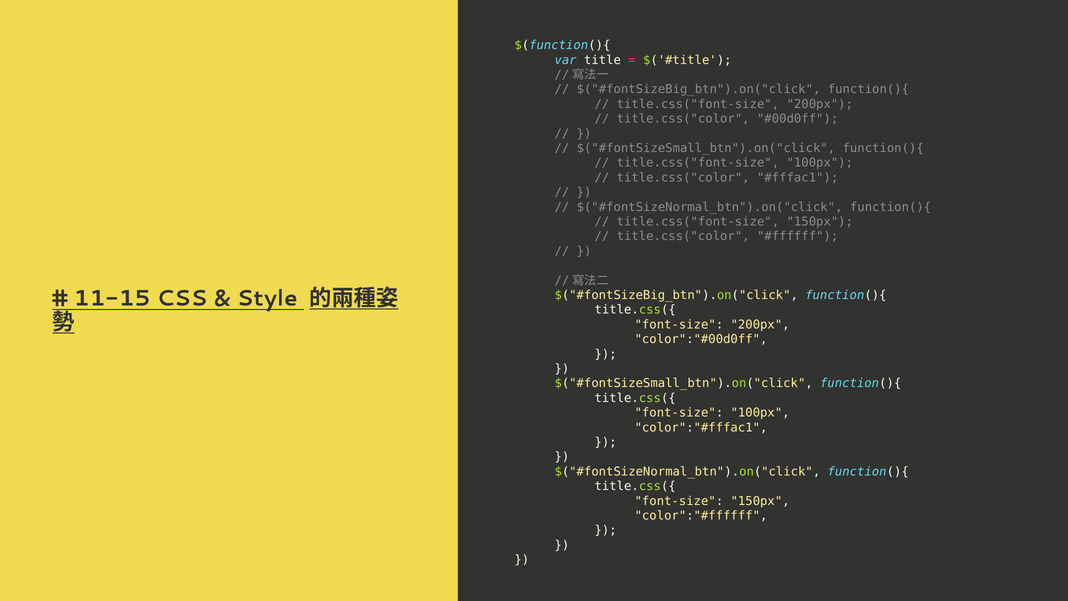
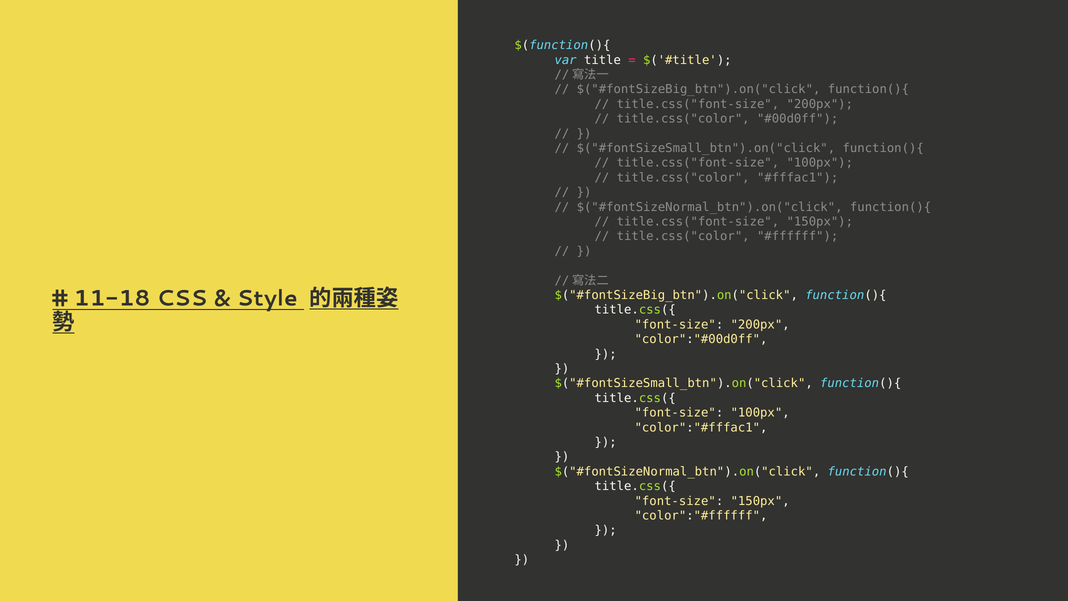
11-15: 11-15 -> 11-18 (112, 298)
